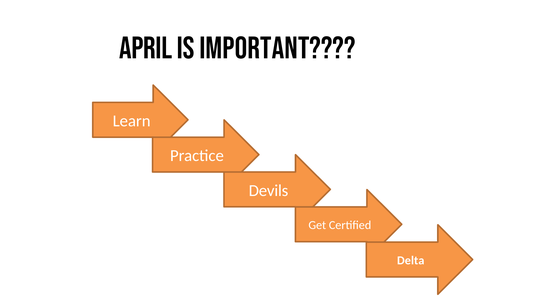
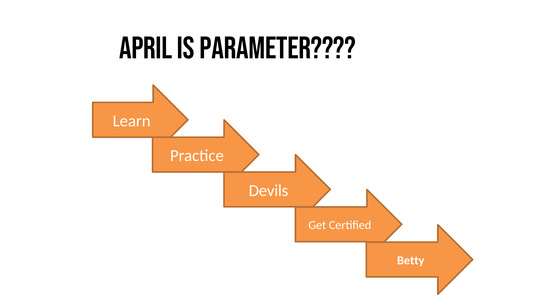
Important: Important -> Parameter (278, 48)
Delta: Delta -> Betty (411, 261)
